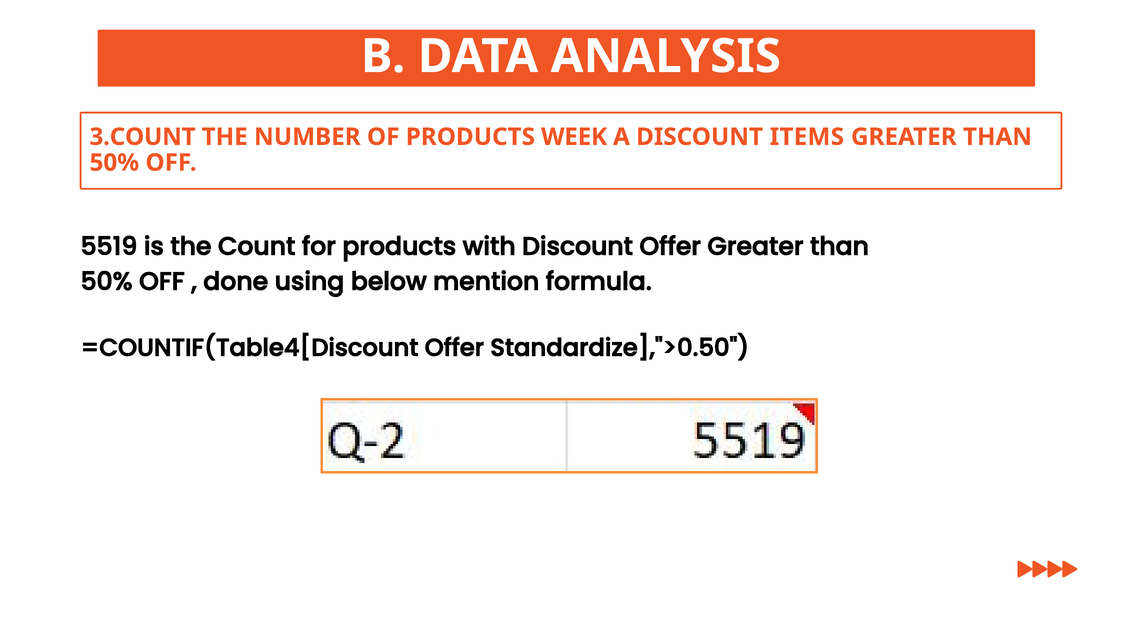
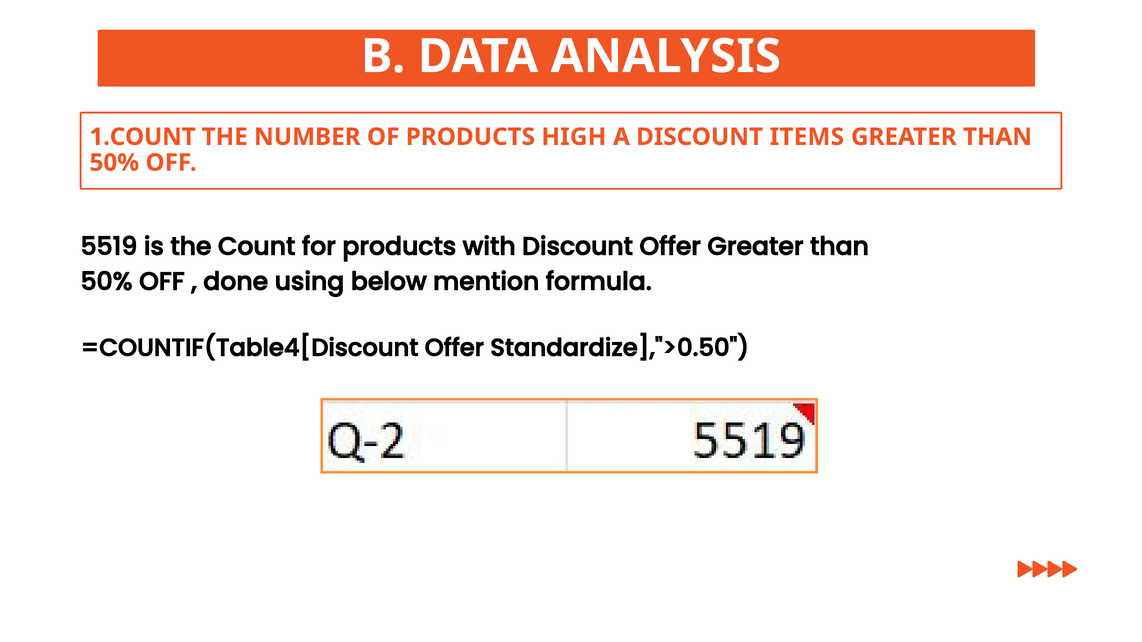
3.COUNT: 3.COUNT -> 1.COUNT (143, 137)
WEEK: WEEK -> HIGH (574, 137)
